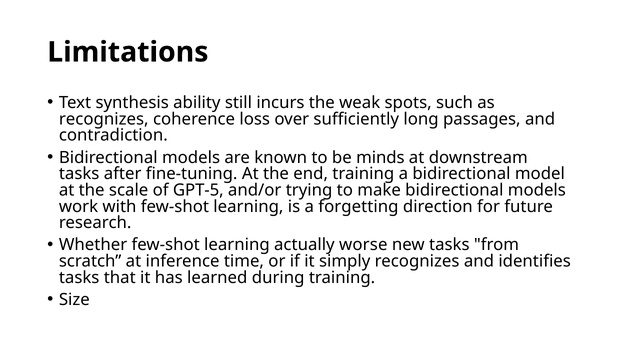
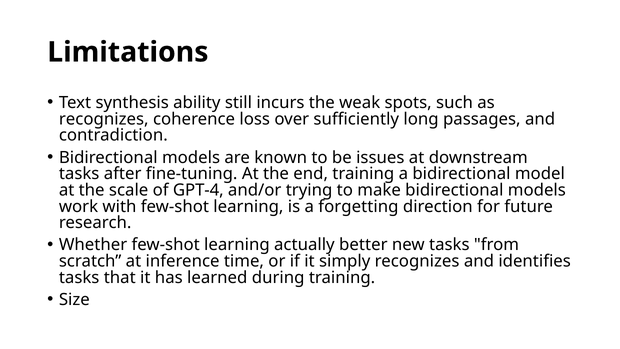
minds: minds -> issues (380, 157)
GPT-5: GPT-5 -> GPT-4 (198, 190)
worse: worse -> better (363, 245)
